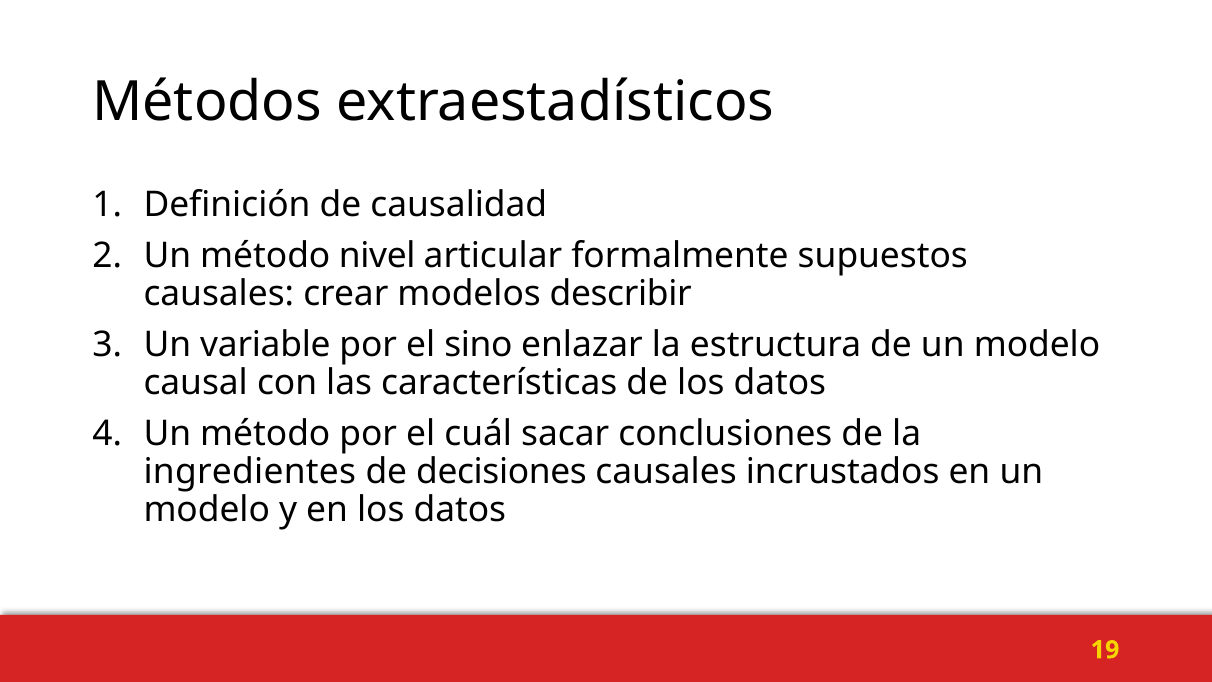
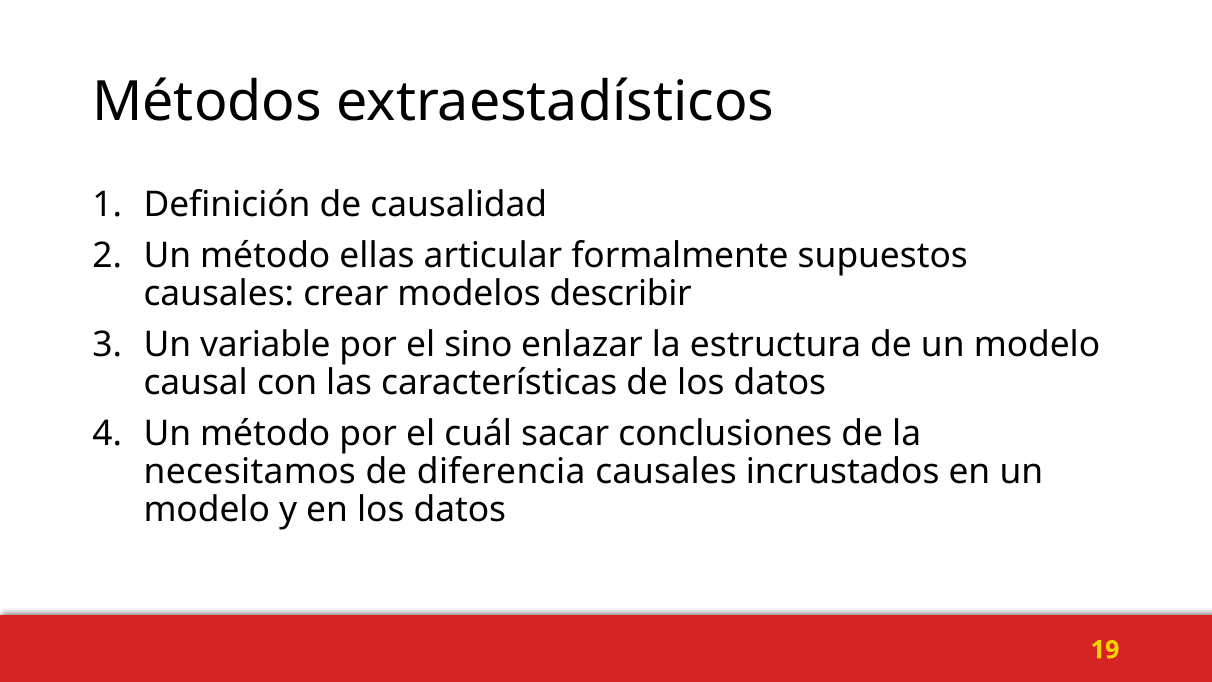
nivel: nivel -> ellas (377, 256)
ingredientes: ingredientes -> necesitamos (250, 472)
decisiones: decisiones -> diferencia (501, 472)
